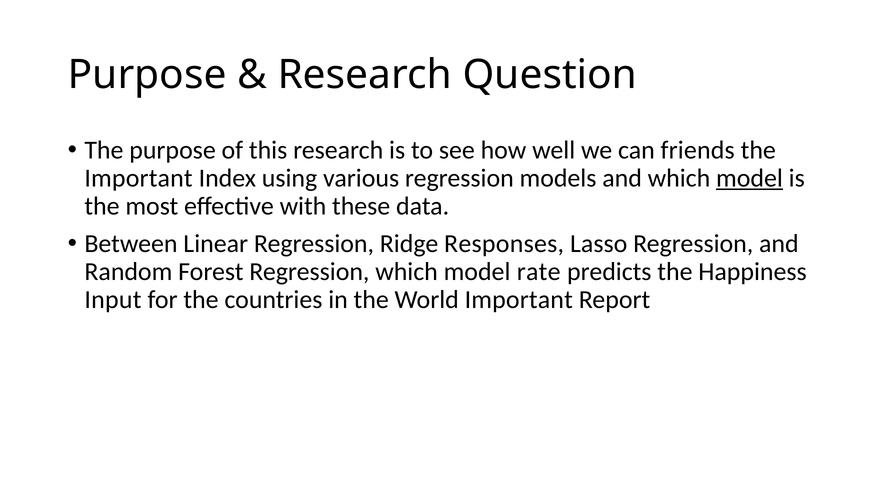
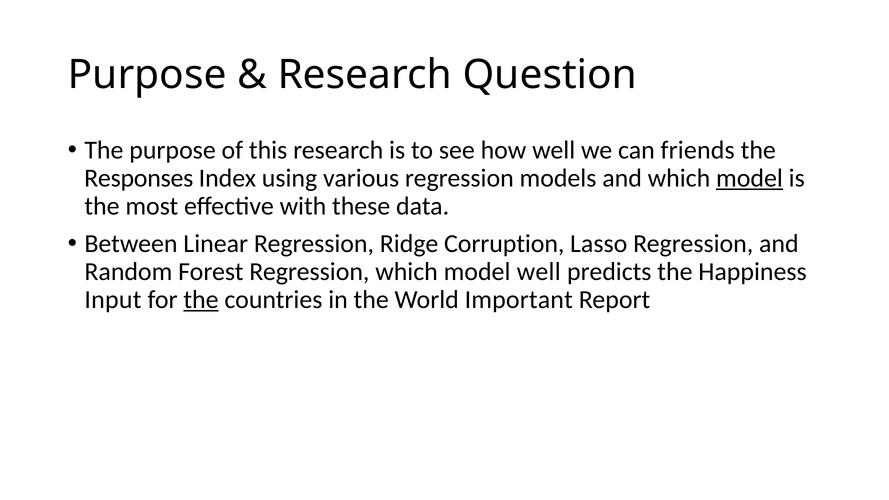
Important: Important -> Responses (139, 178)
Responses: Responses -> Corruption (504, 244)
model rate: rate -> well (539, 272)
the underline: none -> present (201, 300)
